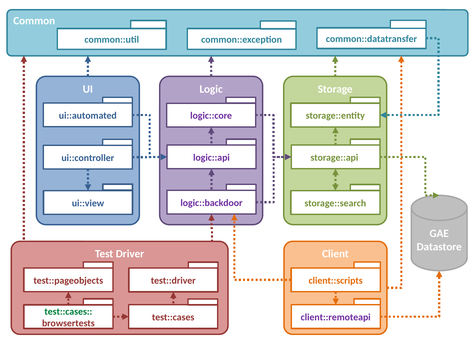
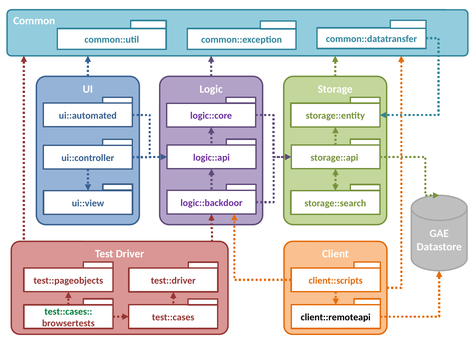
client::remoteapi colour: purple -> black (336, 318)
